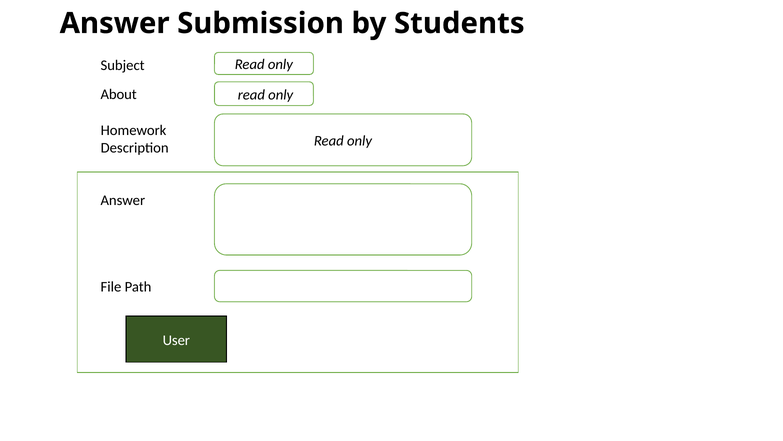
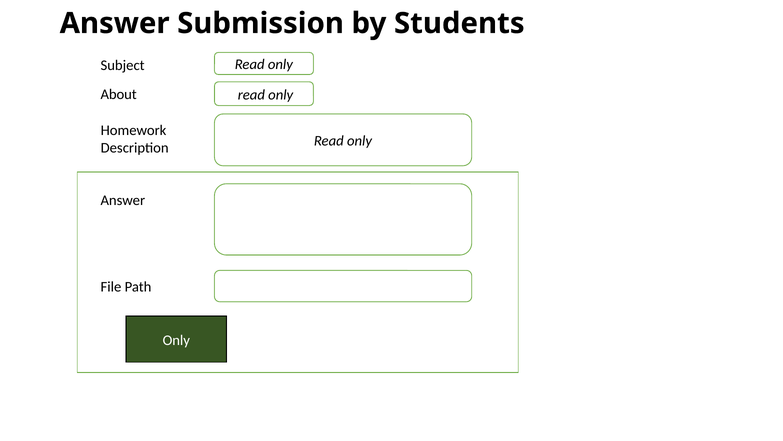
User: User -> Only (176, 340)
